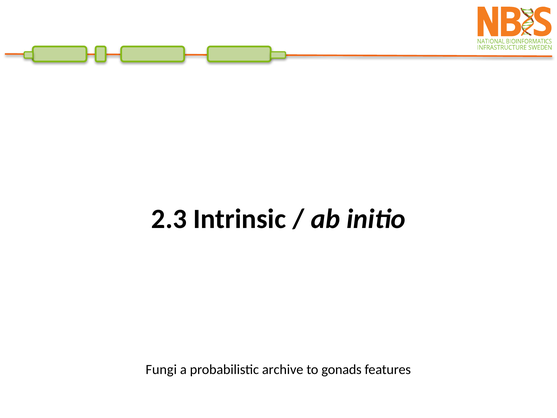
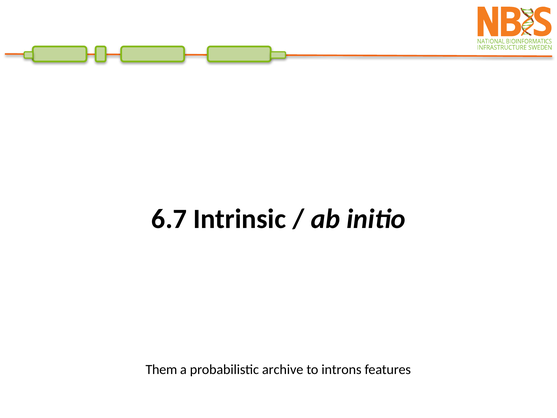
2.3: 2.3 -> 6.7 (169, 219)
Fungi: Fungi -> Them (161, 369)
gonads: gonads -> introns (341, 369)
